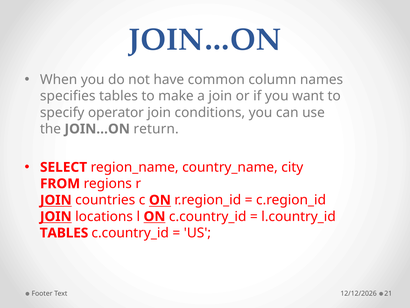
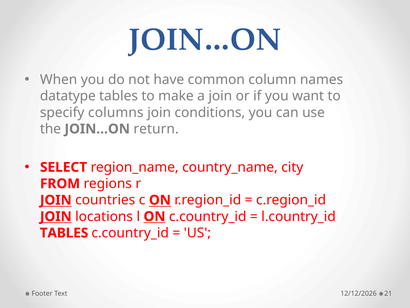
specifies: specifies -> datatype (68, 96)
operator: operator -> columns (116, 112)
